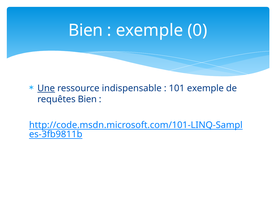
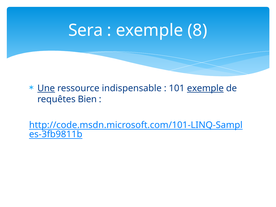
Bien: Bien -> Sera (86, 30)
0: 0 -> 8 (197, 30)
exemple underline: none -> present (205, 88)
